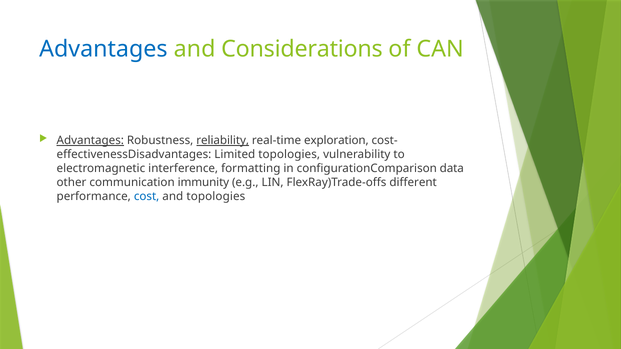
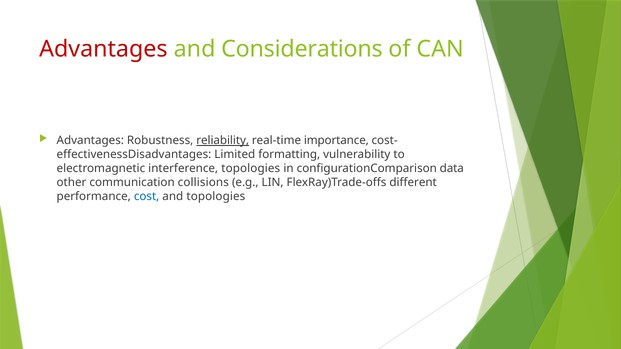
Advantages colour: blue -> red (103, 49)
Advantages underline: present -> none (90, 141)
exploration: exploration -> importance (336, 141)
Limited topologies: topologies -> formatting (289, 155)
interference formatting: formatting -> topologies (251, 169)
immunity: immunity -> collisions (203, 183)
